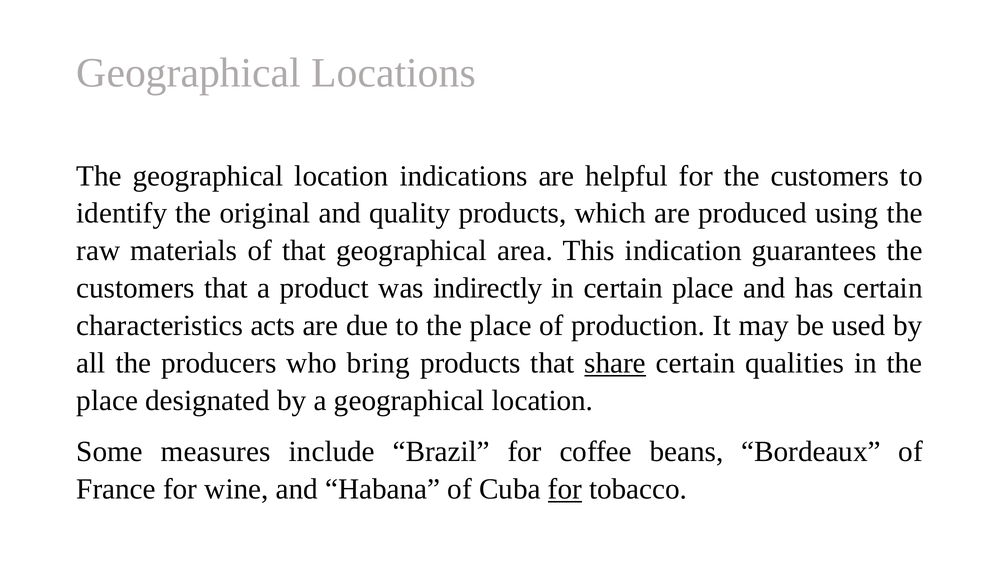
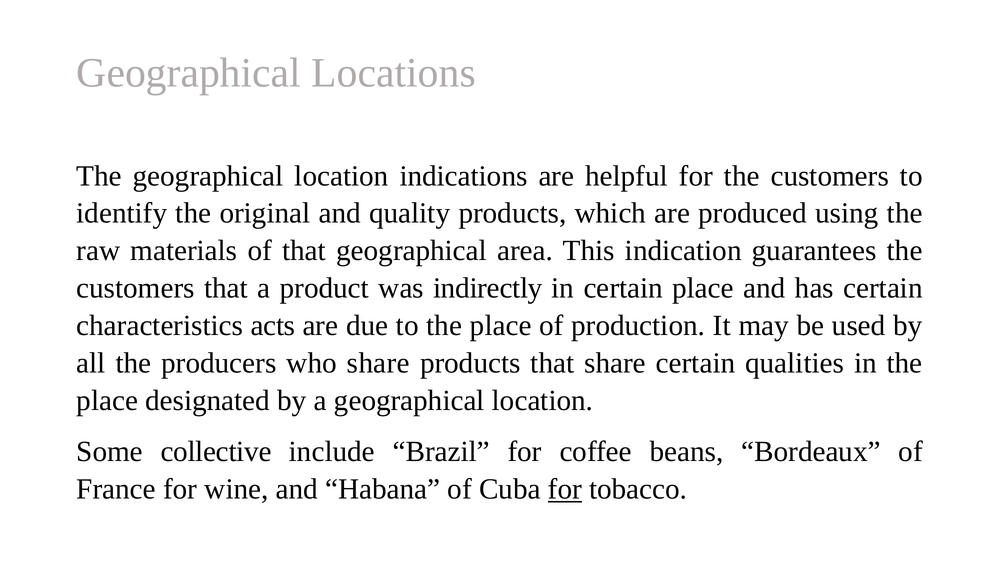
who bring: bring -> share (378, 363)
share underline: present -> none (615, 363)
measures: measures -> collective (216, 452)
